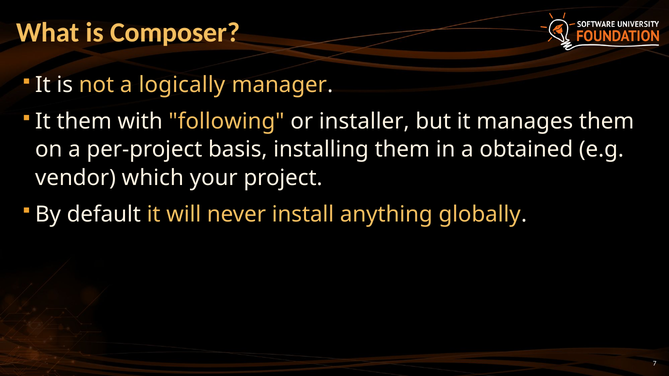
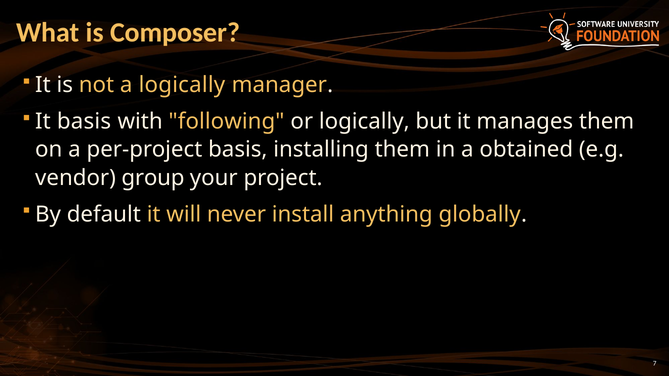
It them: them -> basis (84, 122)
or installer: installer -> logically (364, 122)
which: which -> group (153, 178)
